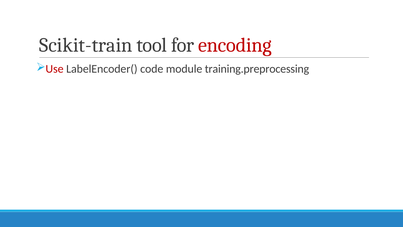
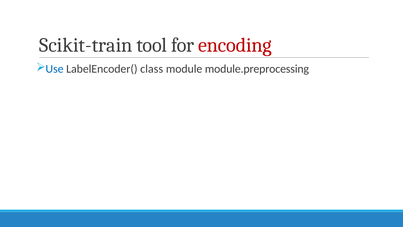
Use colour: red -> blue (55, 69)
code: code -> class (152, 69)
training.preprocessing: training.preprocessing -> module.preprocessing (257, 69)
